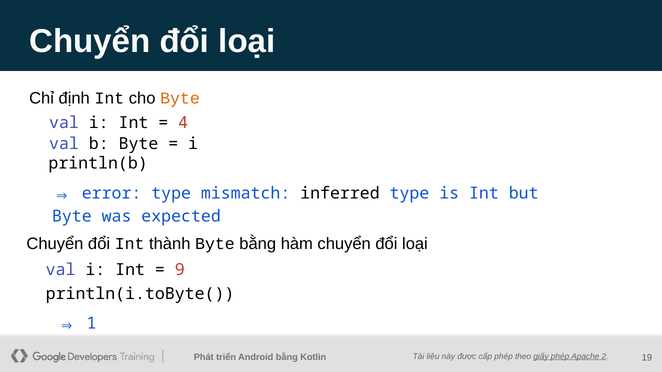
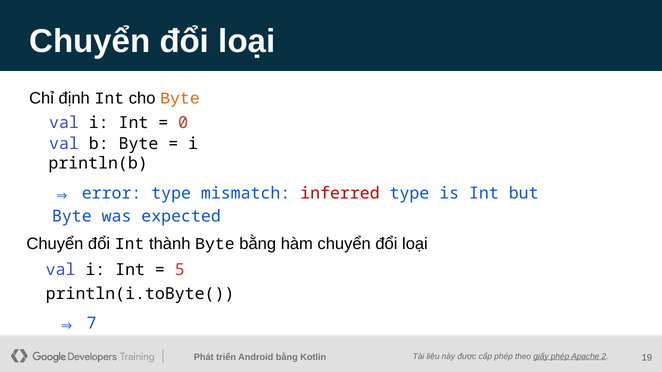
4: 4 -> 0 (183, 123)
inferred colour: black -> red (340, 193)
9: 9 -> 5 (180, 270)
1: 1 -> 7 (92, 323)
